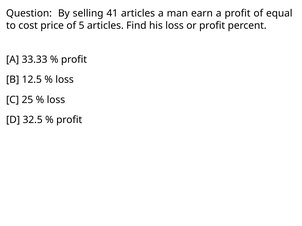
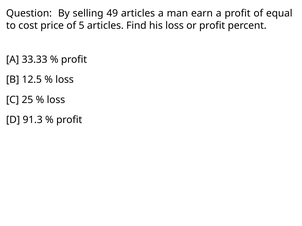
41: 41 -> 49 (112, 13)
32.5: 32.5 -> 91.3 (33, 120)
